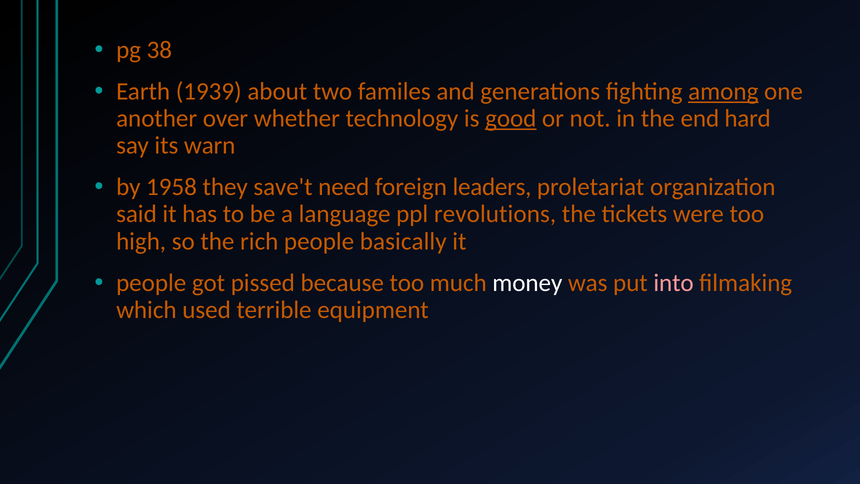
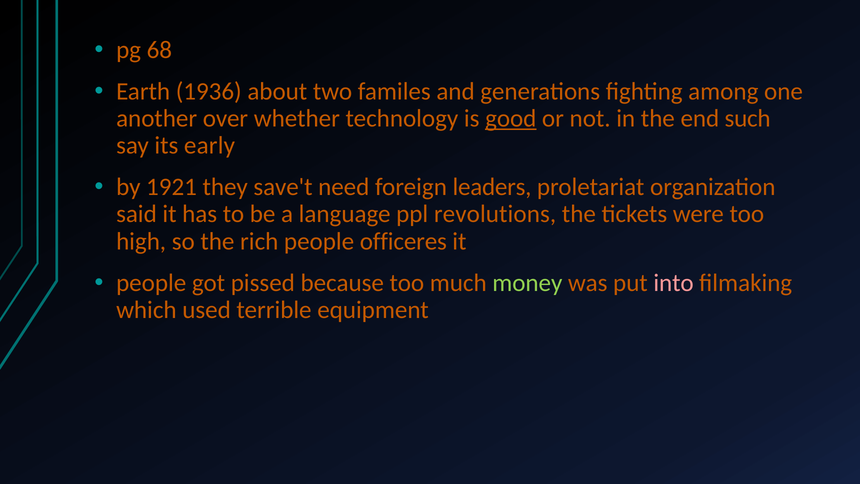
38: 38 -> 68 (159, 50)
1939: 1939 -> 1936 (209, 91)
among underline: present -> none (723, 91)
hard: hard -> such (748, 118)
warn: warn -> early (210, 146)
1958: 1958 -> 1921 (172, 187)
basically: basically -> officeres (403, 241)
money colour: white -> light green (527, 283)
